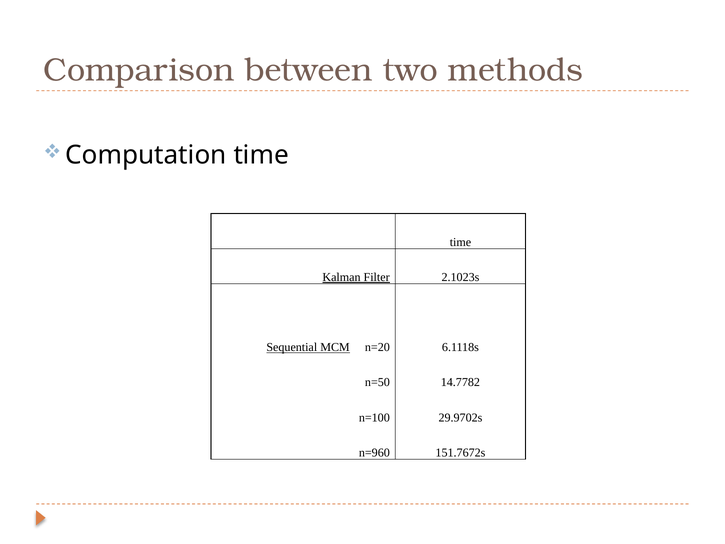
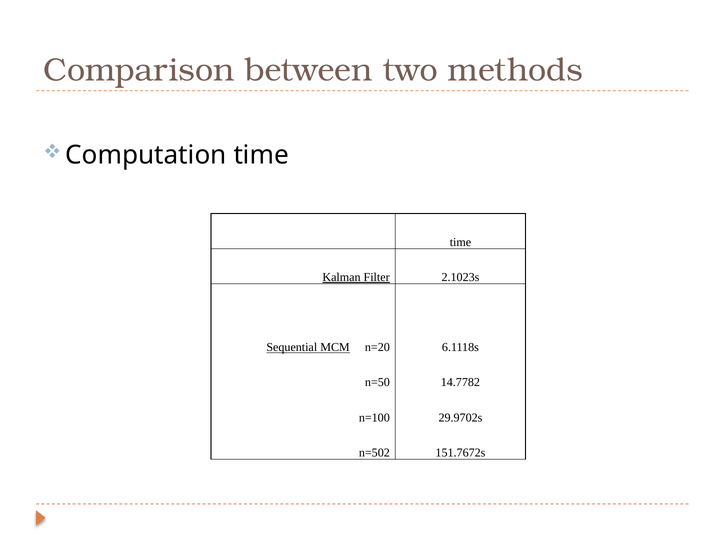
n=960: n=960 -> n=502 (374, 452)
